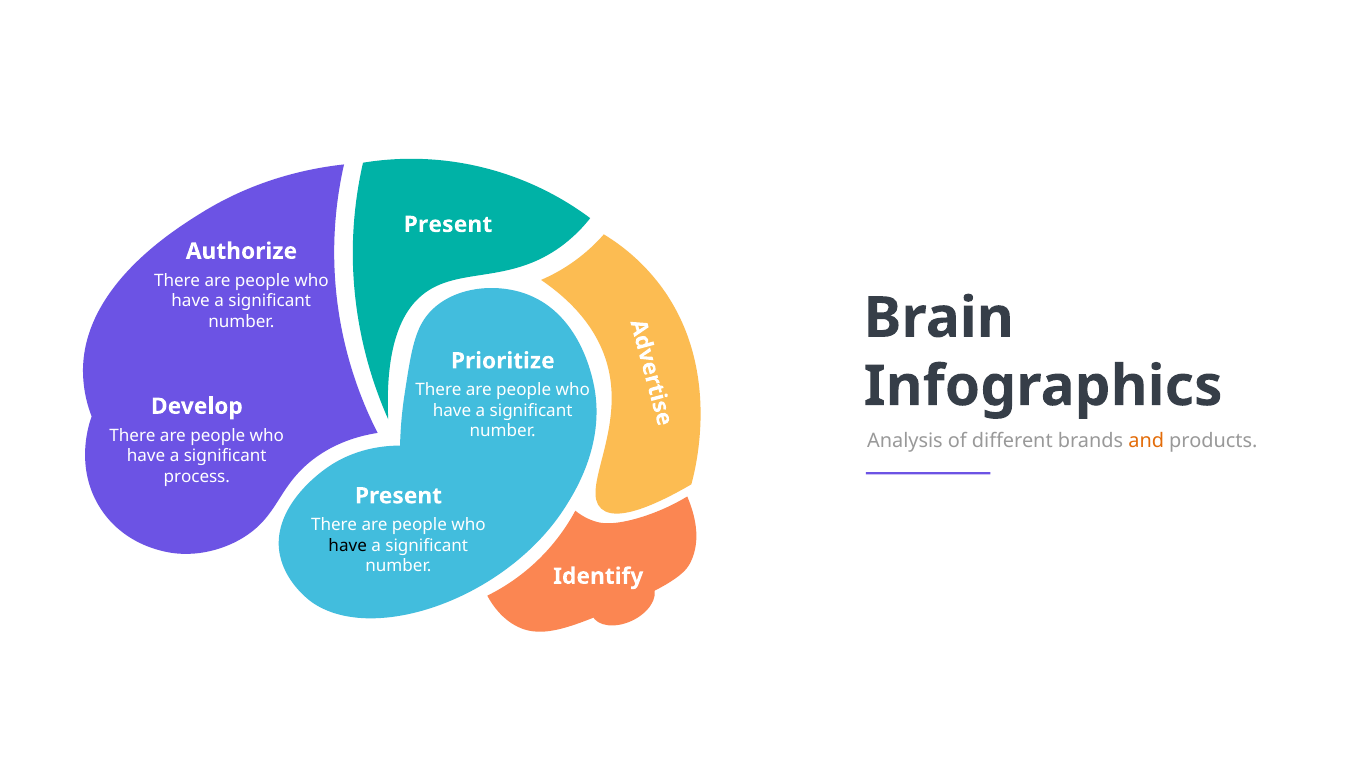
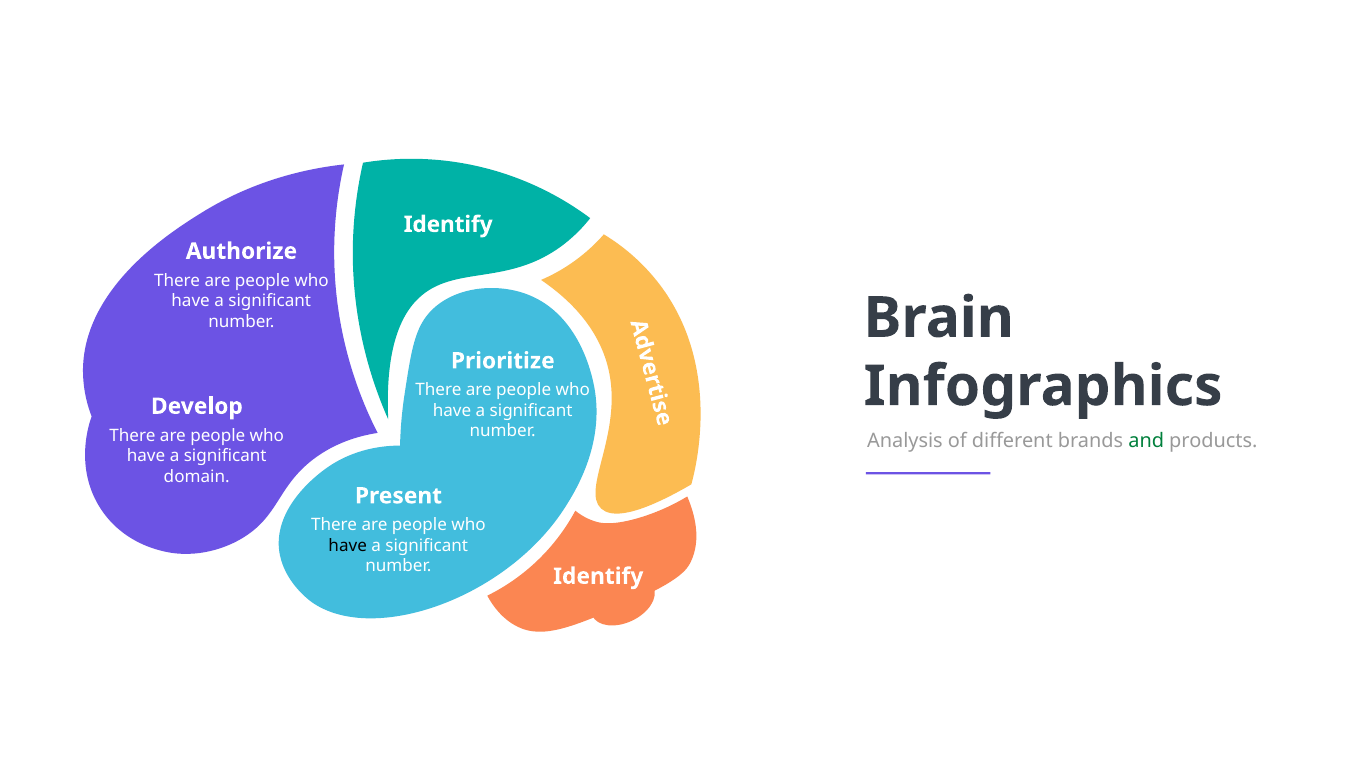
Present: Present -> Identify (448, 224)
and colour: orange -> green (1146, 441)
process: process -> domain (197, 477)
